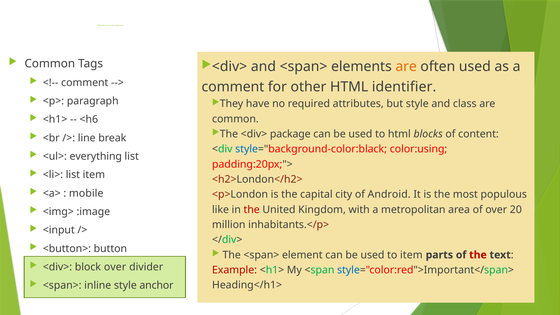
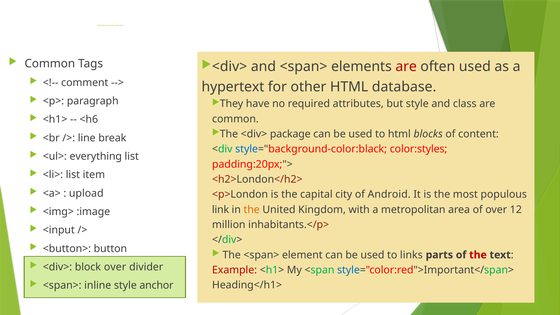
are colour: orange -> red (406, 67)
comment: comment -> hypertext (233, 87)
identifier: identifier -> database (404, 87)
color:using: color:using -> color:styles (419, 149)
mobile: mobile -> upload (86, 193)
like: like -> link (221, 210)
the colour: red -> orange (252, 210)
20: 20 -> 12 (516, 210)
to item: item -> links (411, 255)
